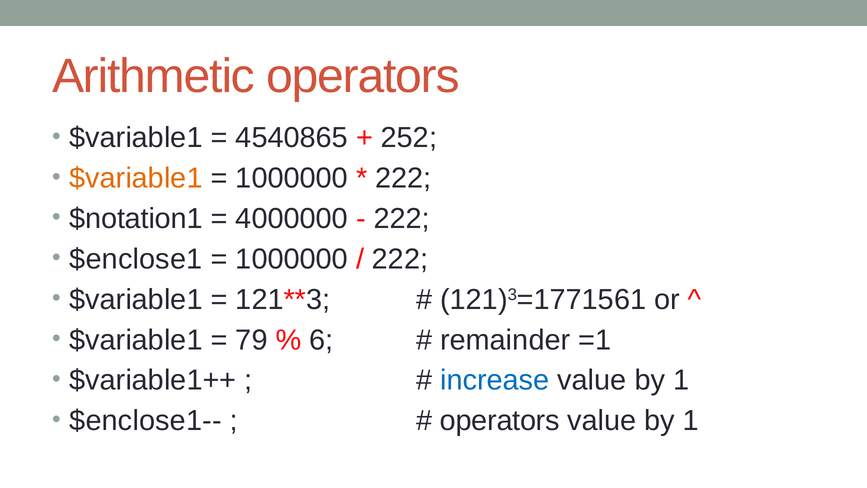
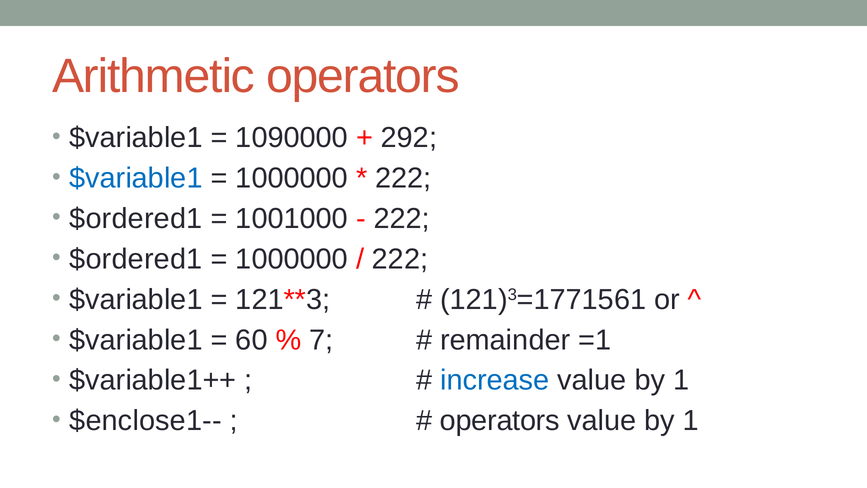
4540865: 4540865 -> 1090000 (292, 138)
252: 252 -> 292 (409, 138)
$variable1 colour: orange -> blue (136, 178)
$notation1: $notation1 -> $ordered1 (136, 218)
4000000: 4000000 -> 1001000 (292, 218)
$enclose1: $enclose1 -> $ordered1 (136, 259)
79: 79 -> 60 (252, 340)
6: 6 -> 7 (321, 340)
